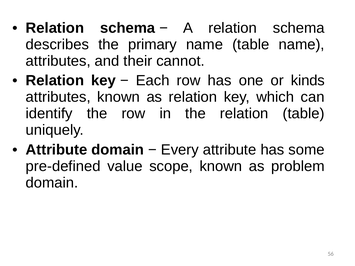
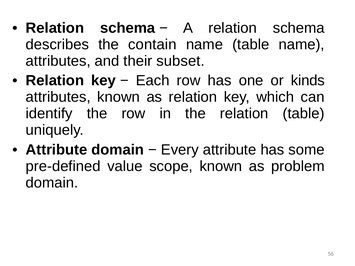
primary: primary -> contain (152, 45)
cannot: cannot -> subset (180, 61)
